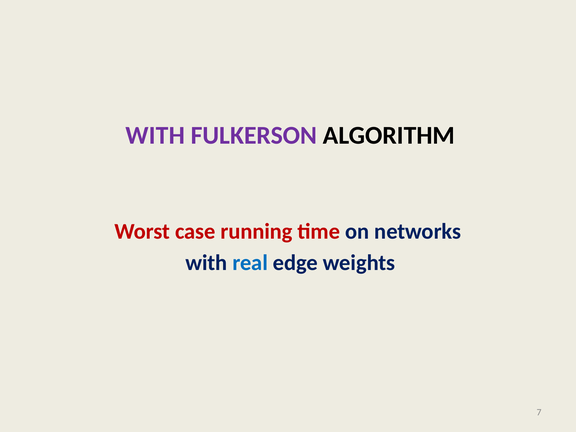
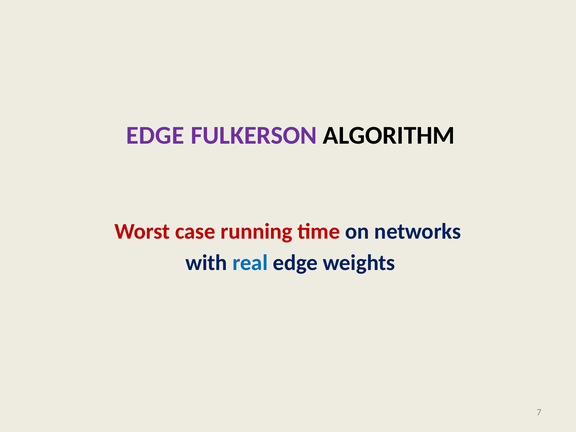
WITH: WITH -> EDGE (155, 135)
